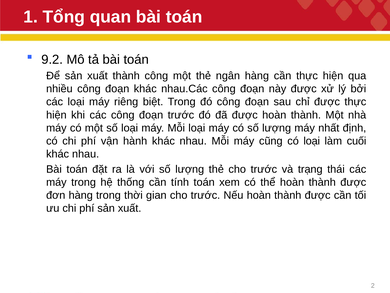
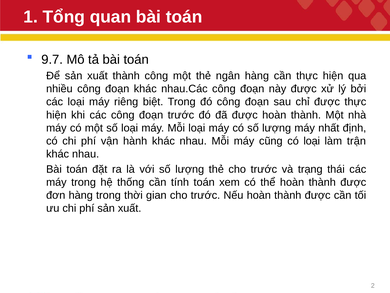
9.2: 9.2 -> 9.7 (52, 59)
cuối: cuối -> trận (356, 141)
